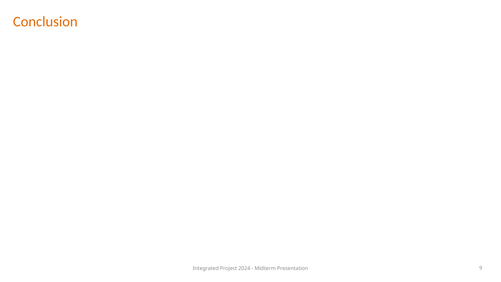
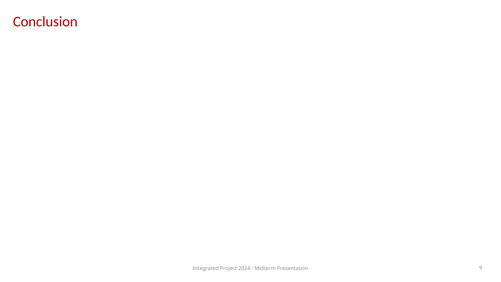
Conclusion colour: orange -> red (45, 22)
